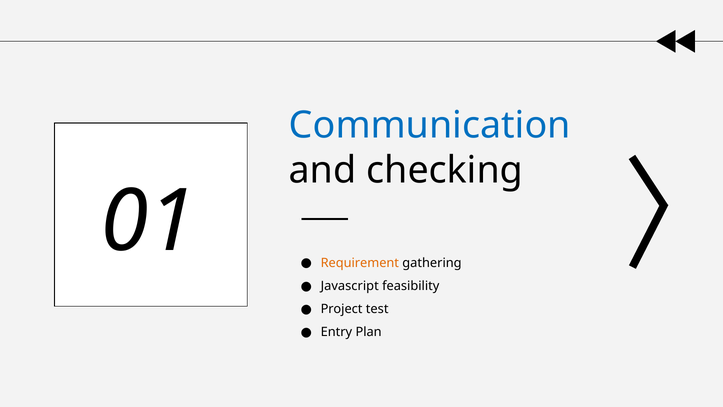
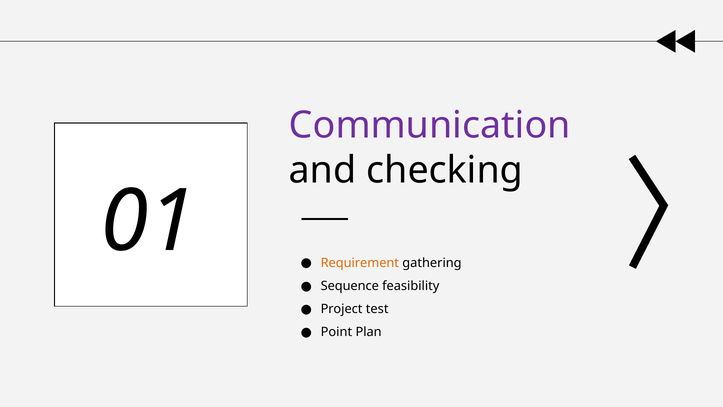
Communication colour: blue -> purple (430, 125)
Javascript: Javascript -> Sequence (350, 286)
Entry: Entry -> Point (336, 332)
